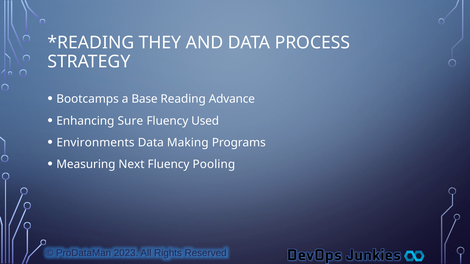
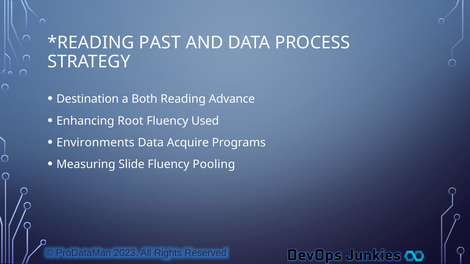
THEY: THEY -> PAST (160, 43)
Bootcamps: Bootcamps -> Destination (88, 99)
Base: Base -> Both (144, 99)
Sure: Sure -> Root (130, 121)
Making: Making -> Acquire (188, 143)
Next: Next -> Slide (132, 165)
